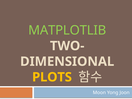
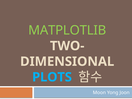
PLOTS colour: yellow -> light blue (52, 77)
